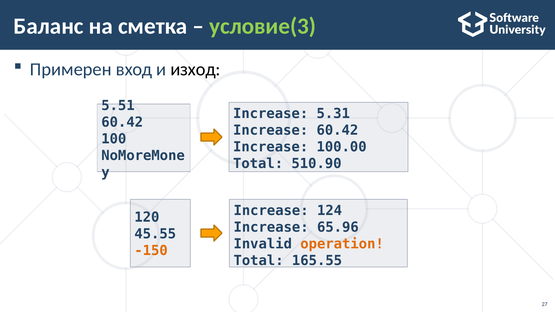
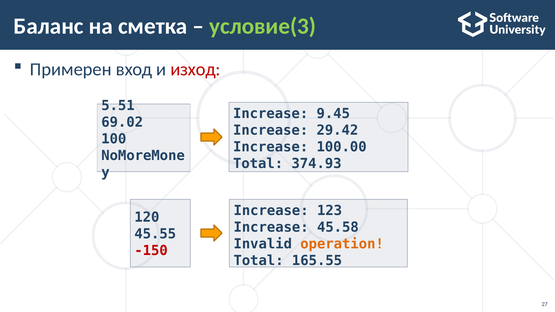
изход colour: black -> red (195, 70)
5.31: 5.31 -> 9.45 (333, 114)
60.42: 60.42 -> 69.02 (122, 122)
Increase 60.42: 60.42 -> 29.42 (337, 130)
510.90: 510.90 -> 374.93 (317, 164)
124: 124 -> 123 (330, 211)
65.96: 65.96 -> 45.58 (338, 227)
-150 colour: orange -> red (151, 251)
